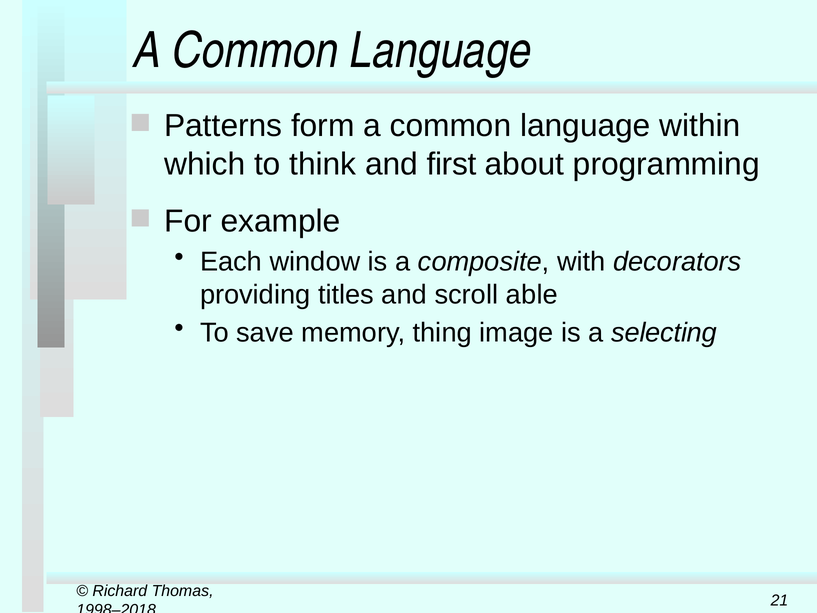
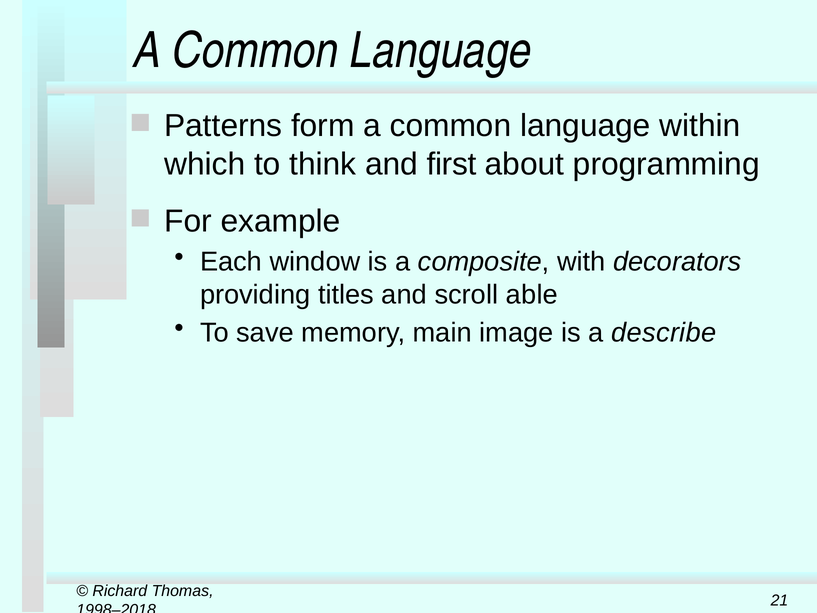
thing: thing -> main (442, 333)
selecting: selecting -> describe (664, 333)
